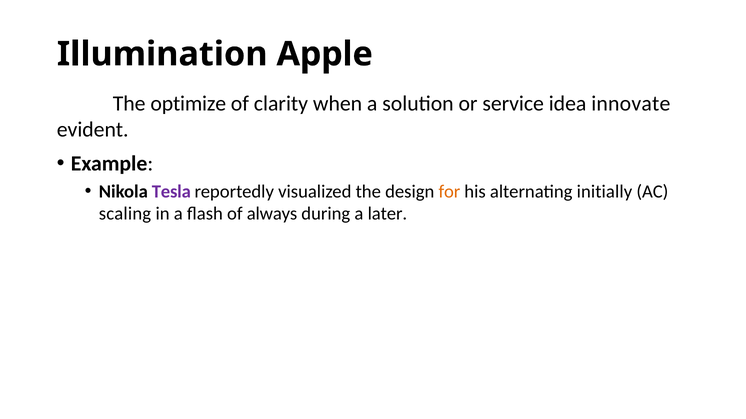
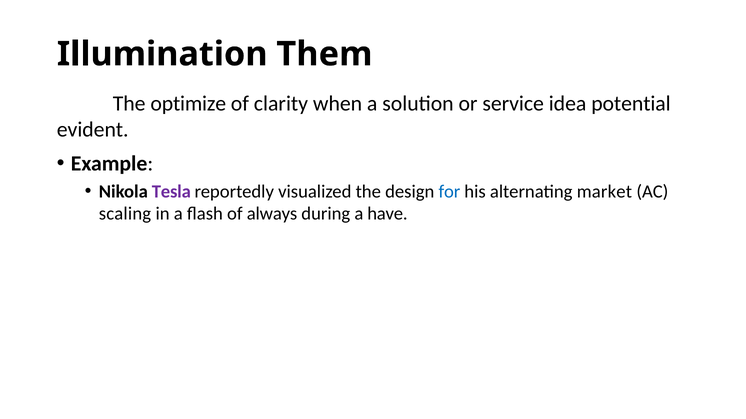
Apple: Apple -> Them (324, 54)
innovate: innovate -> potential (631, 104)
for colour: orange -> blue (449, 192)
initially: initially -> market (604, 192)
later: later -> have (387, 214)
